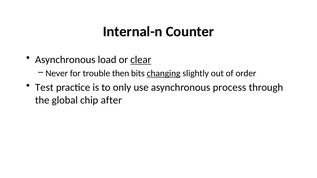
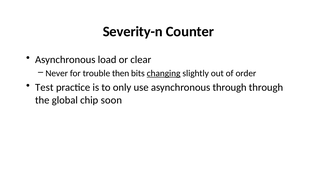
Internal-n: Internal-n -> Severity-n (133, 32)
clear underline: present -> none (141, 60)
asynchronous process: process -> through (230, 88)
after: after -> soon (111, 100)
